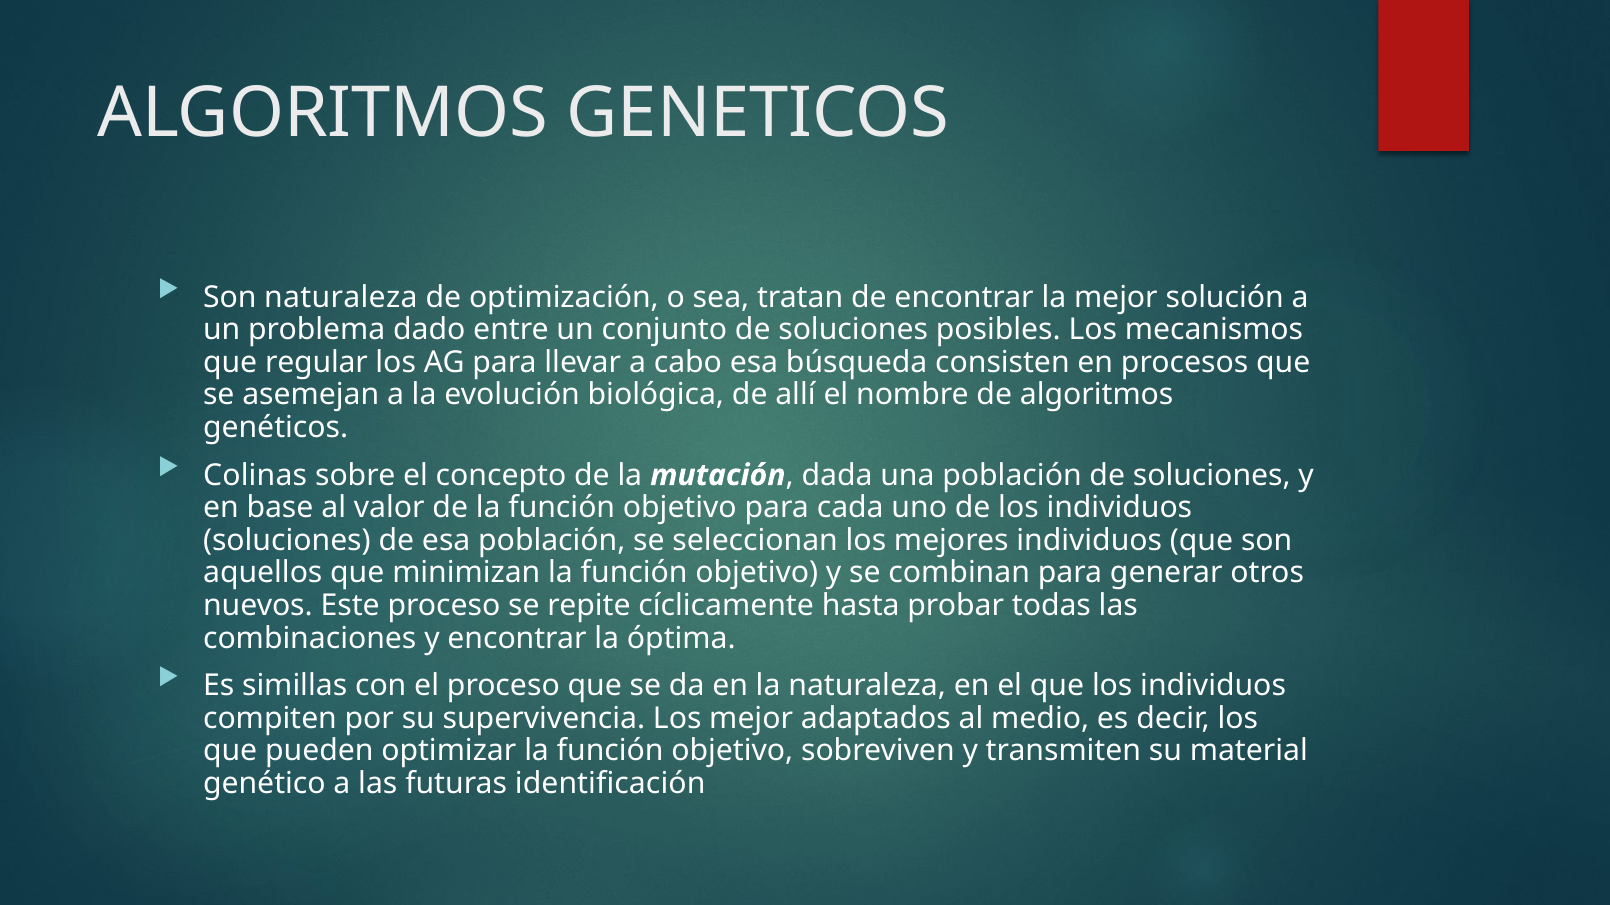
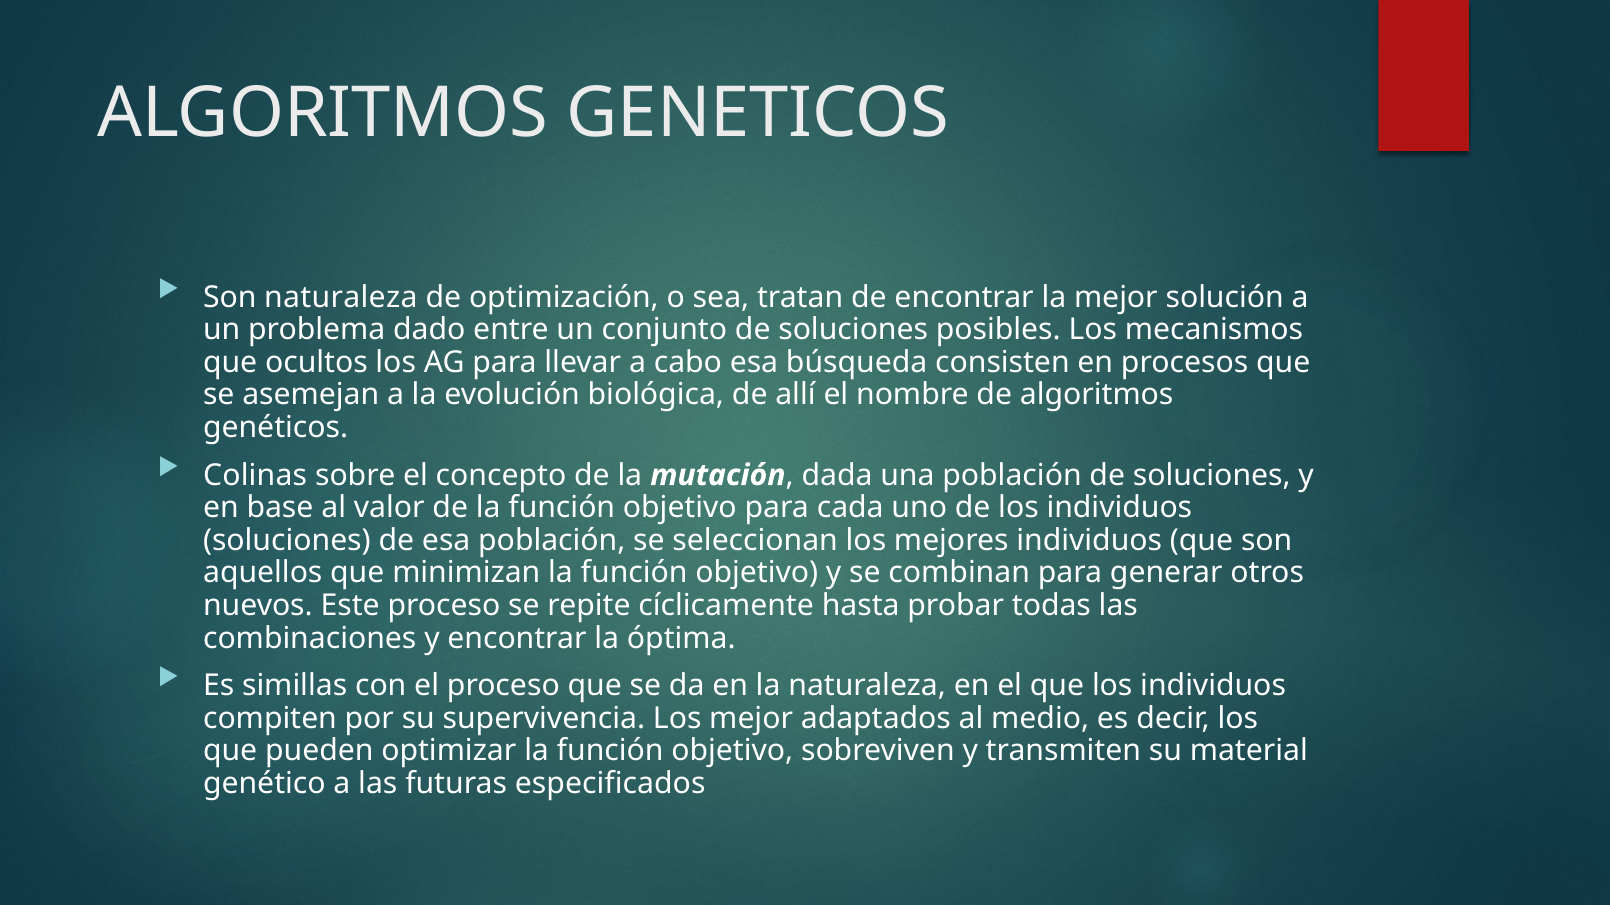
regular: regular -> ocultos (316, 363)
identificación: identificación -> especificados (610, 784)
